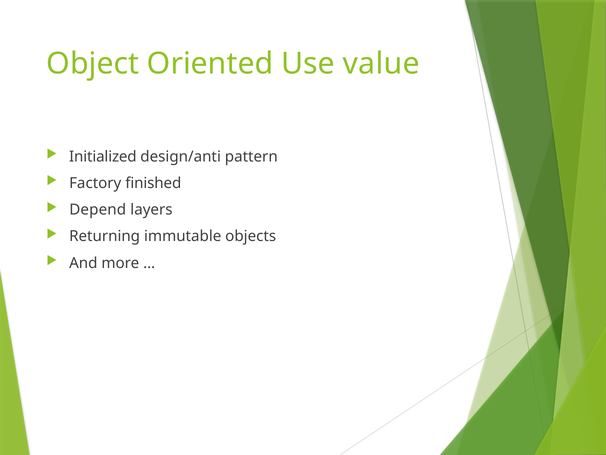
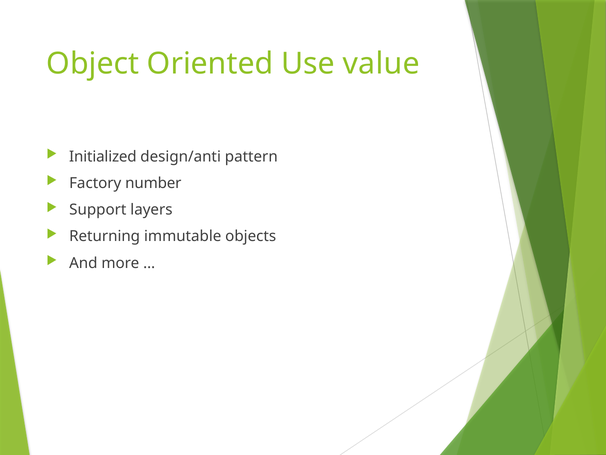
finished: finished -> number (153, 183)
Depend: Depend -> Support (98, 210)
